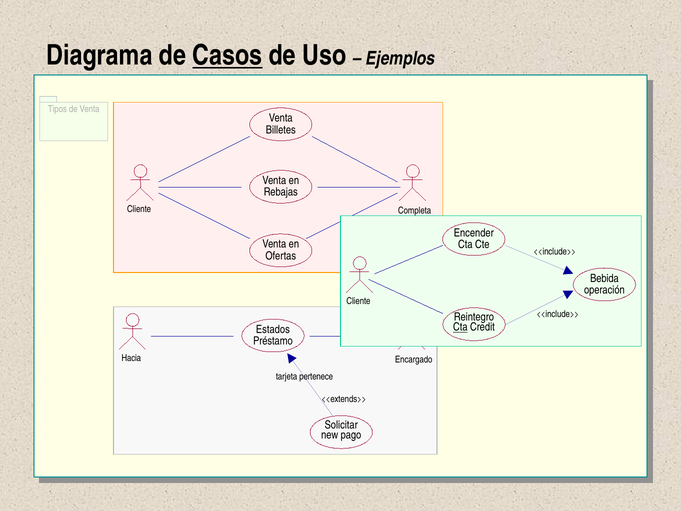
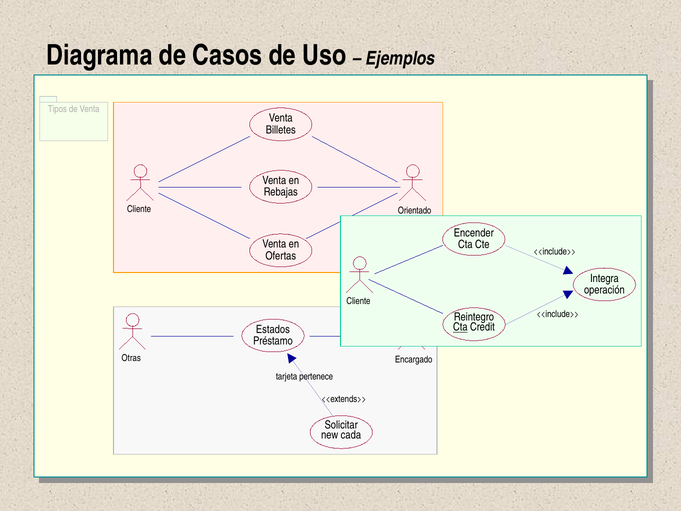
Casos underline: present -> none (227, 55)
Completa: Completa -> Orientado (415, 211)
Bebida: Bebida -> Integra (604, 278)
Hacia: Hacia -> Otras (131, 358)
pago: pago -> cada (351, 435)
